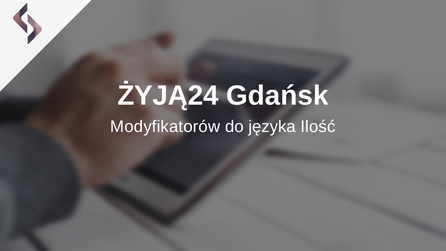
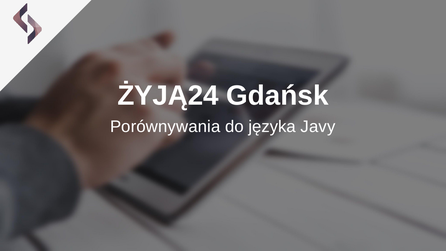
Modyfikatorów: Modyfikatorów -> Porównywania (165, 127)
Ilość: Ilość -> Javy (318, 127)
